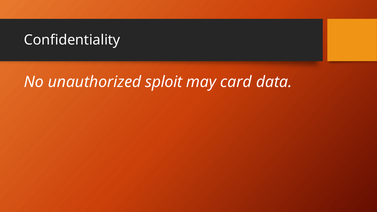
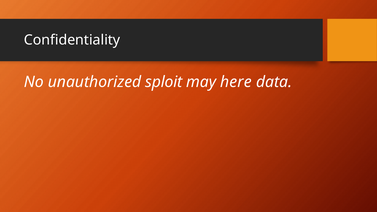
card: card -> here (236, 82)
